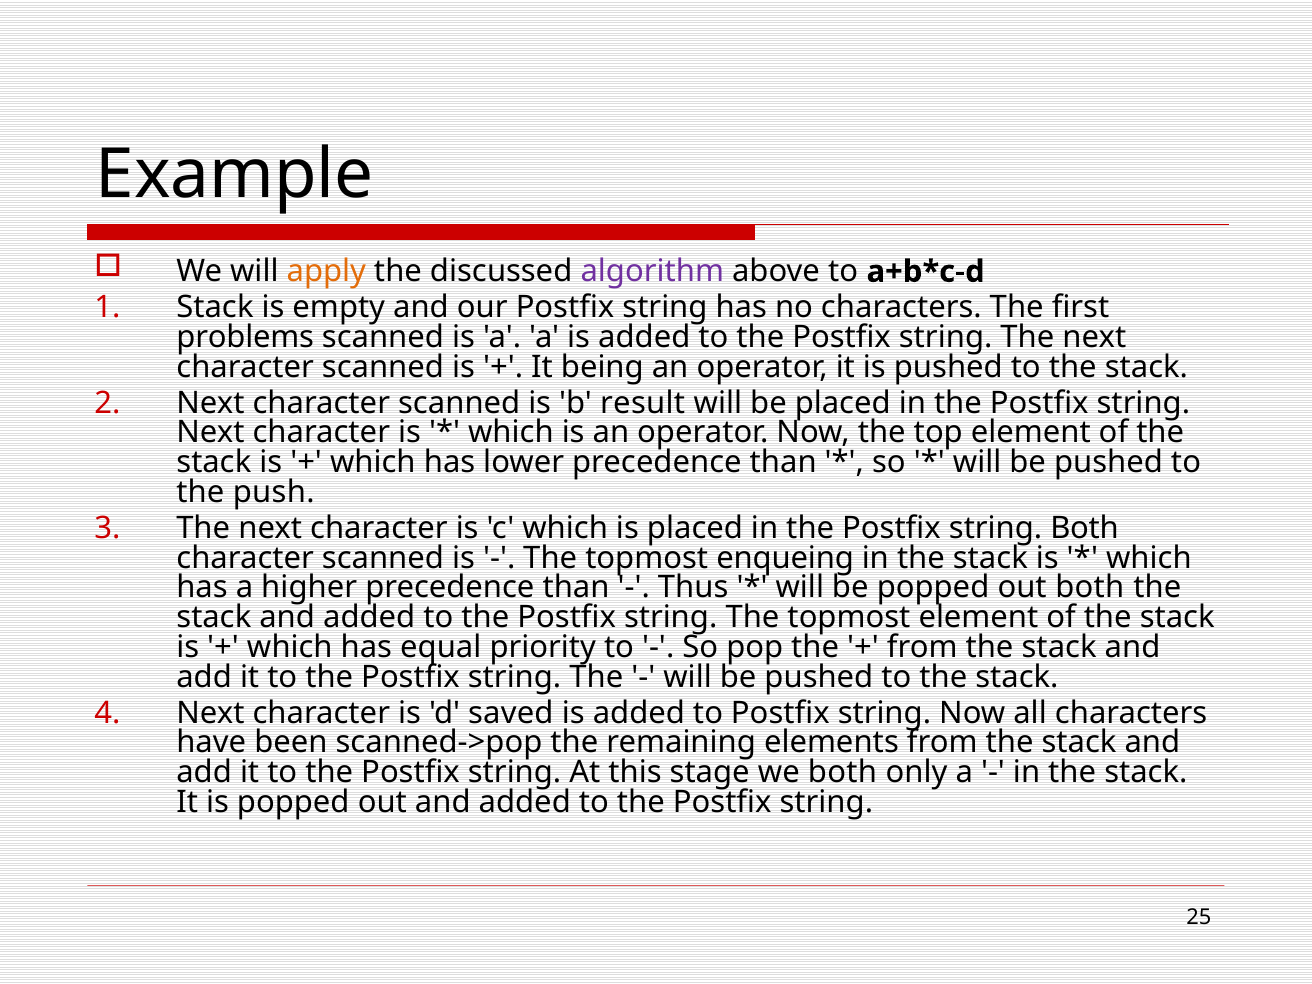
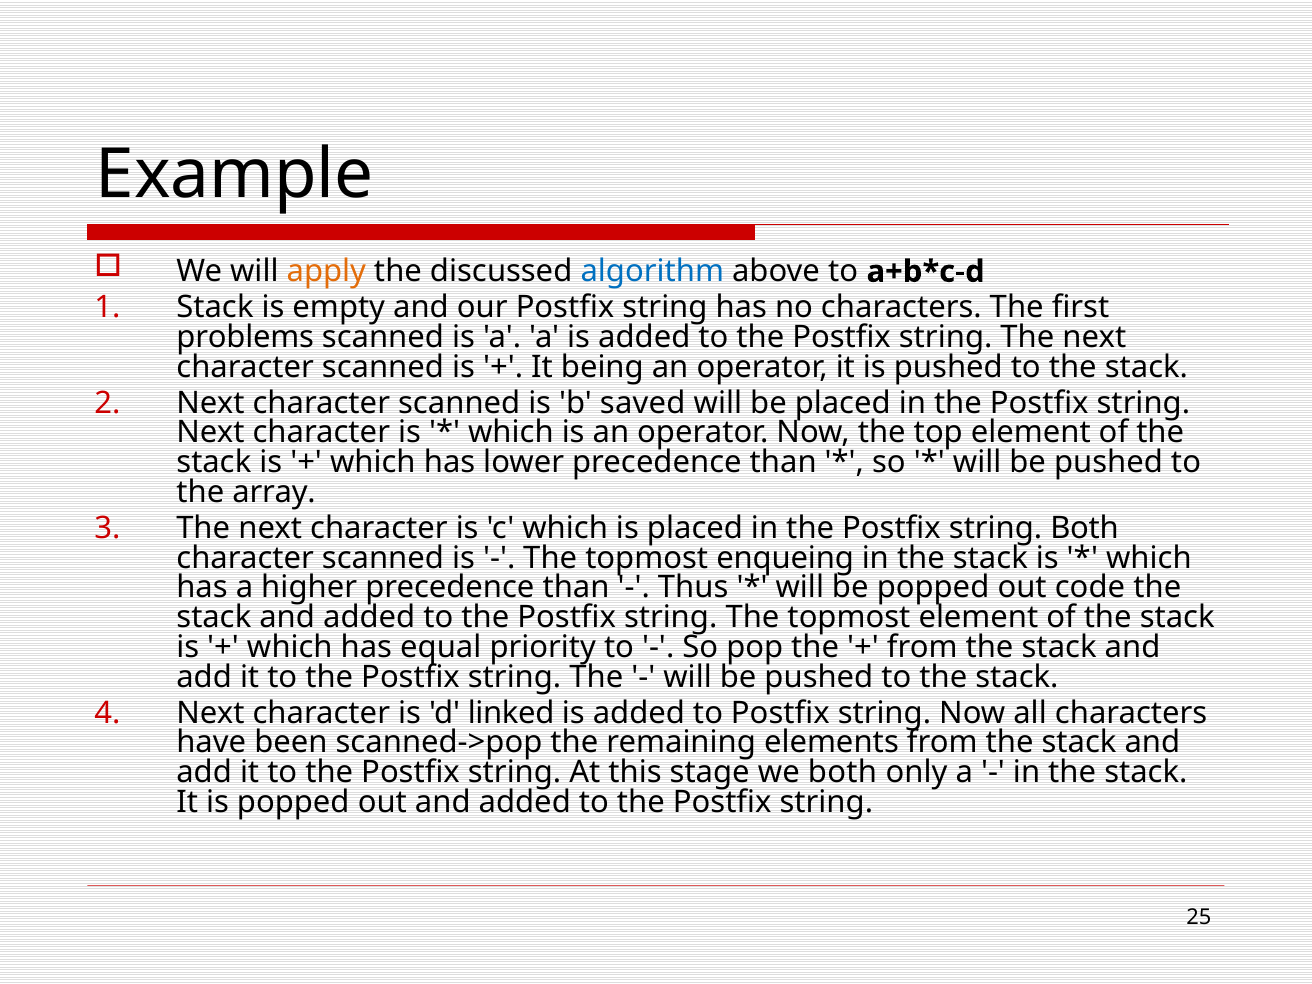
algorithm colour: purple -> blue (652, 272)
result: result -> saved (643, 403)
push: push -> array (274, 492)
out both: both -> code (1090, 588)
saved: saved -> linked (511, 713)
